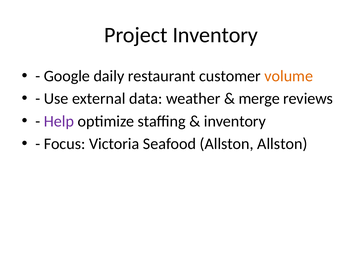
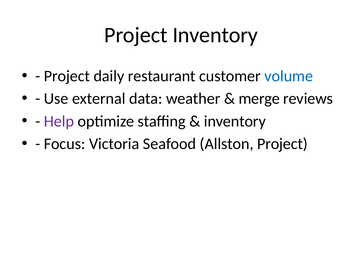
Google: Google -> Project (67, 76)
volume colour: orange -> blue (289, 76)
Allston Allston: Allston -> Project (282, 144)
